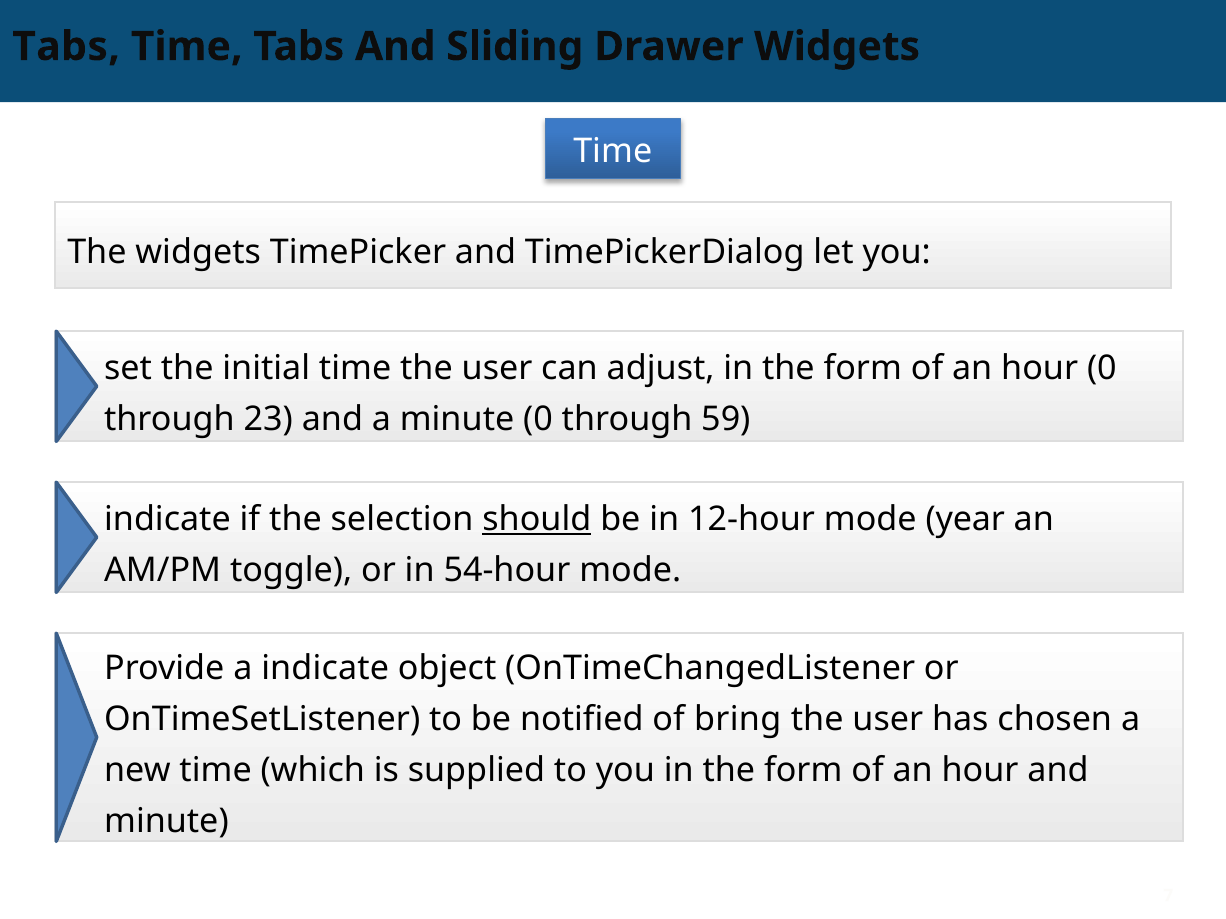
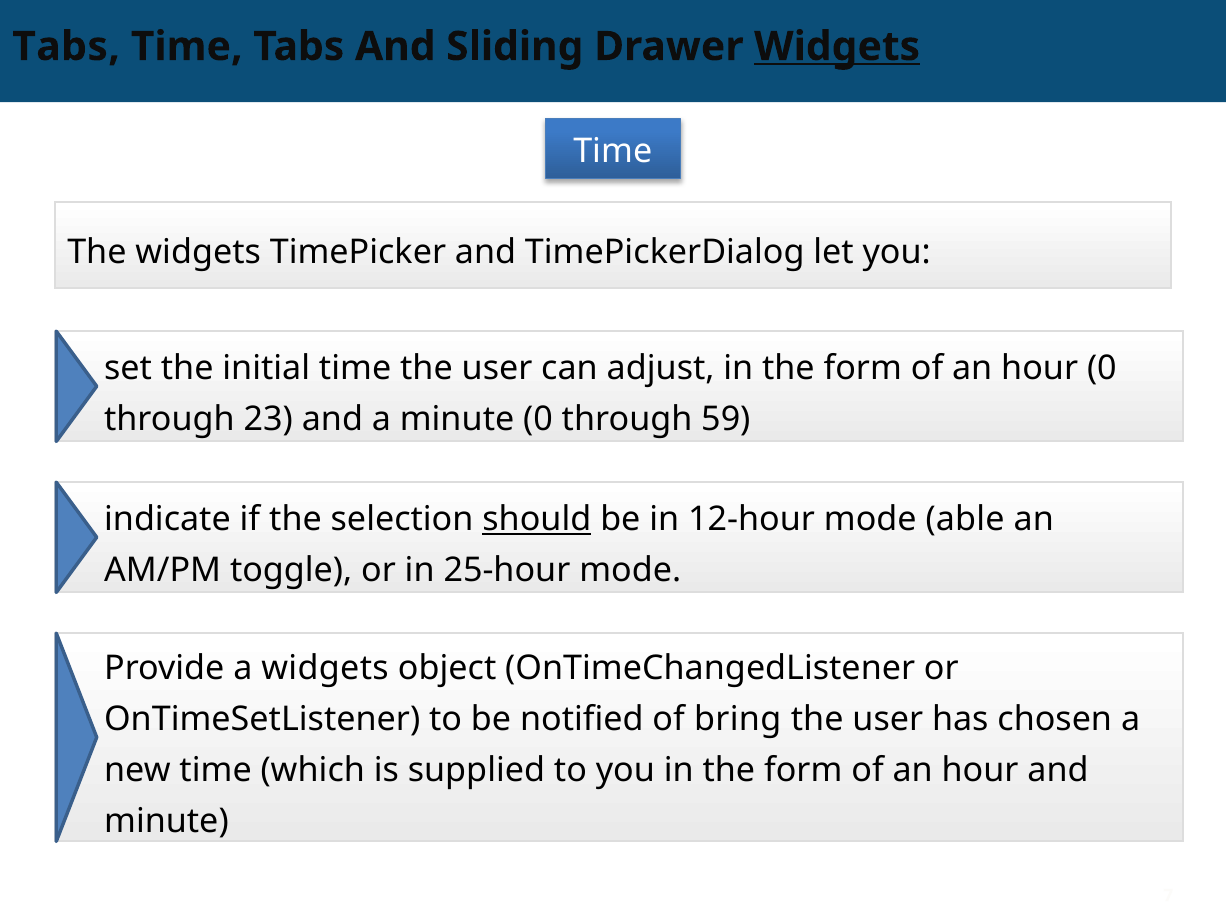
Widgets underline: none -> present (837, 47)
year: year -> able (965, 519)
54‐hour: 54‐hour -> 25‐hour (507, 571)
a indicate: indicate -> widgets (325, 668)
